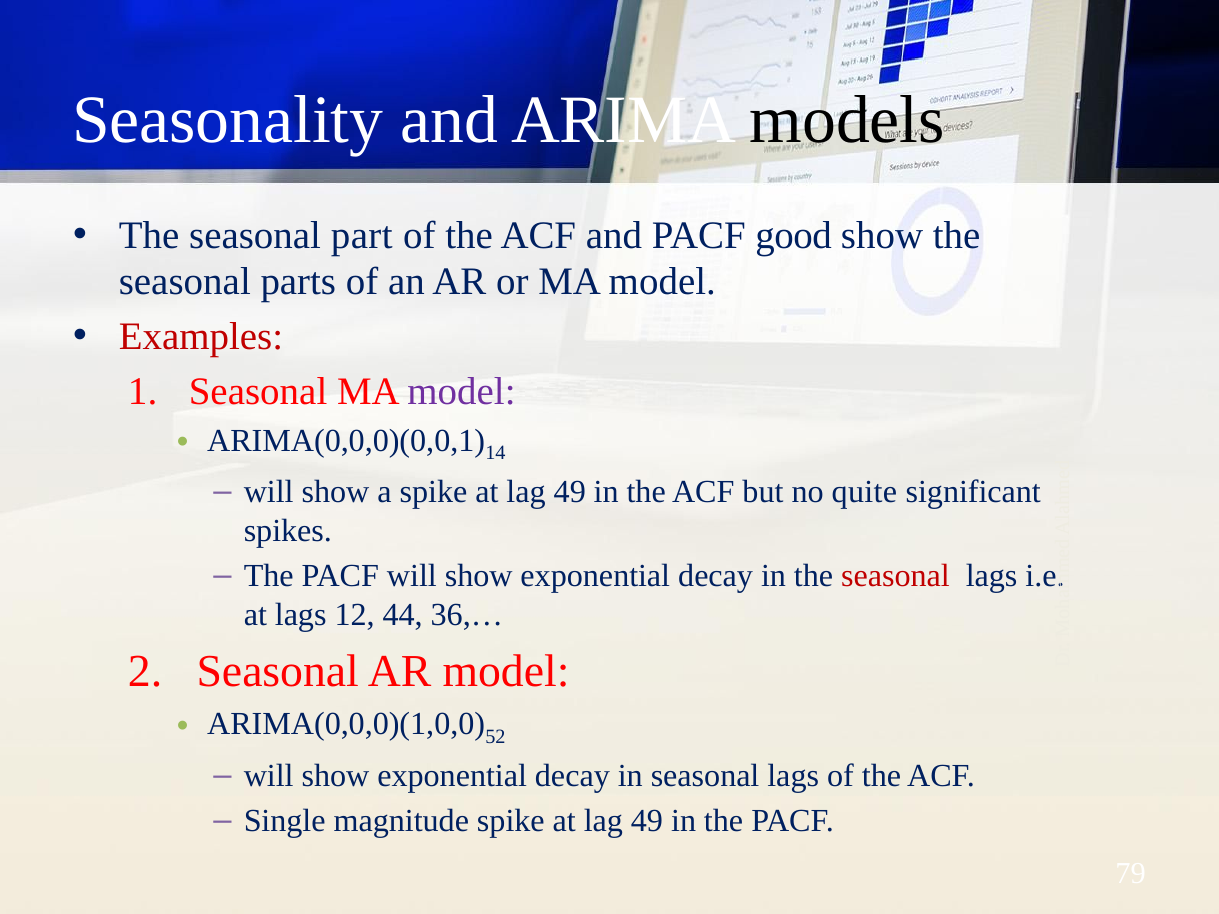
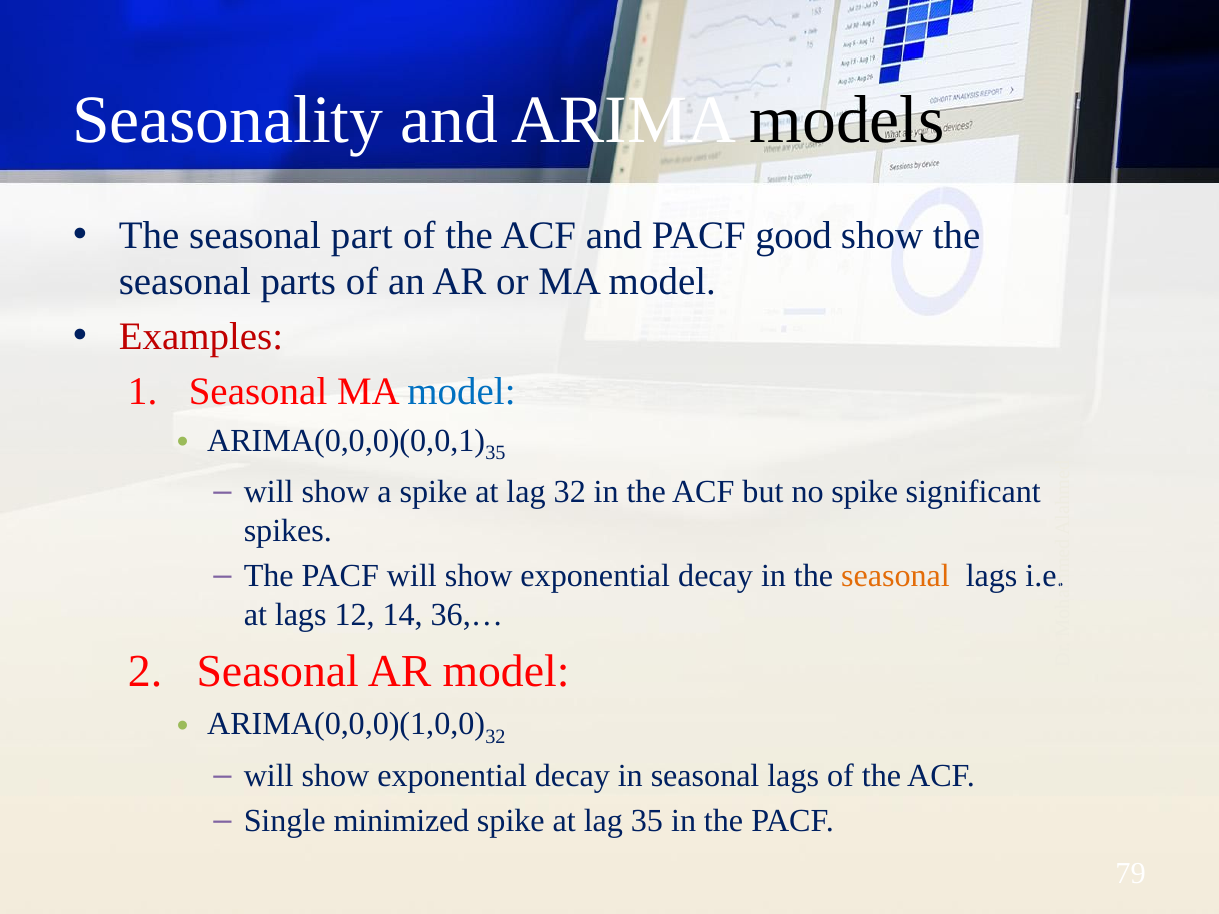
model colour: purple -> blue (462, 392)
14: 14 -> 35 (495, 453)
49: 49 -> 32 (570, 492)
no quite: quite -> spike (865, 492)
seasonal colour: red -> orange (896, 576)
44: 44 -> 14 (403, 615)
52: 52 -> 32 (495, 737)
magnitude: magnitude -> minimized (401, 822)
49: 49 -> 35 (647, 822)
